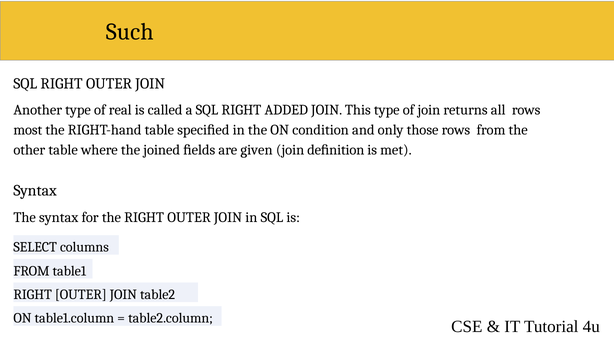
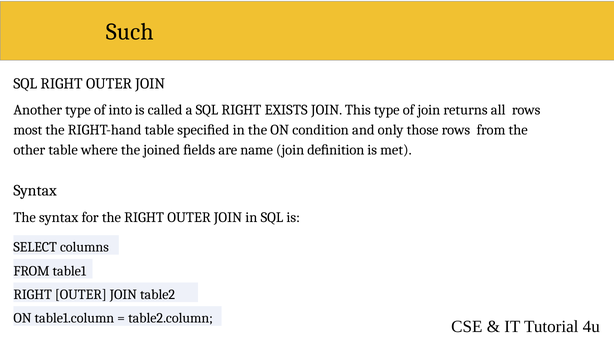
real: real -> into (120, 110)
ADDED: ADDED -> EXISTS (286, 110)
given: given -> name (257, 150)
